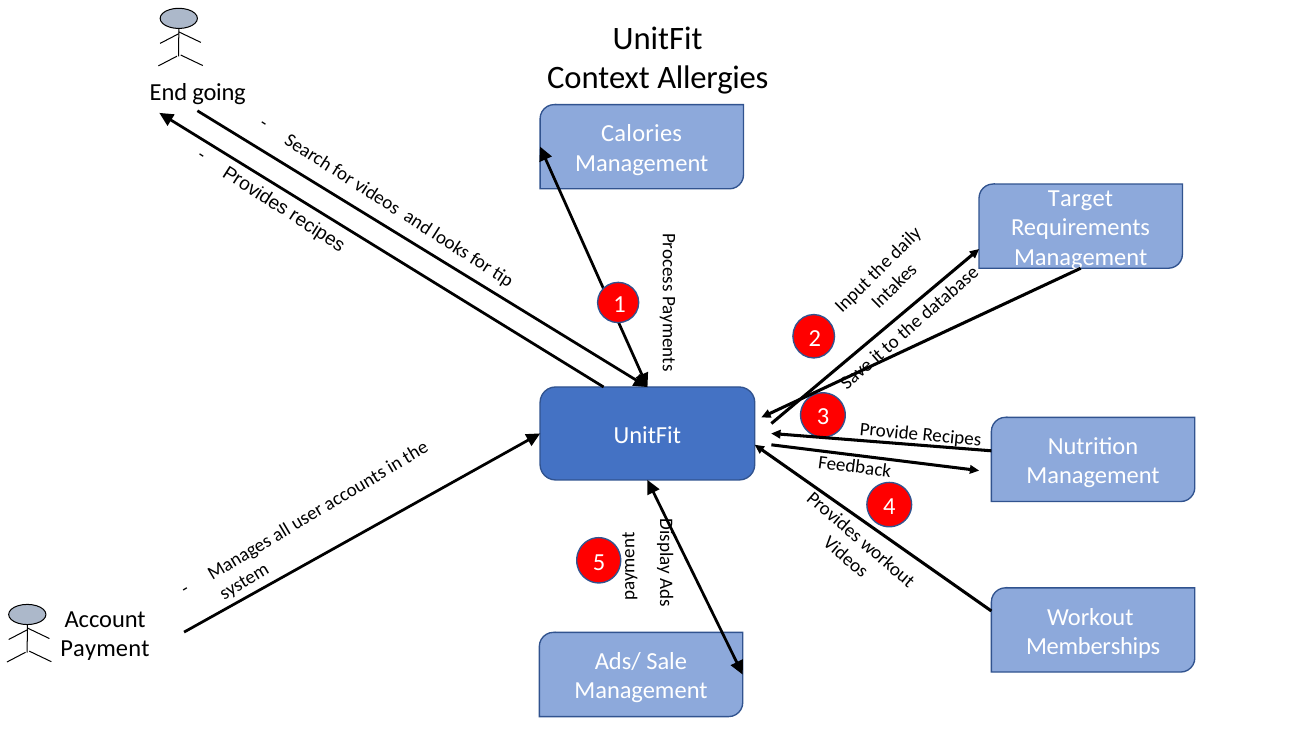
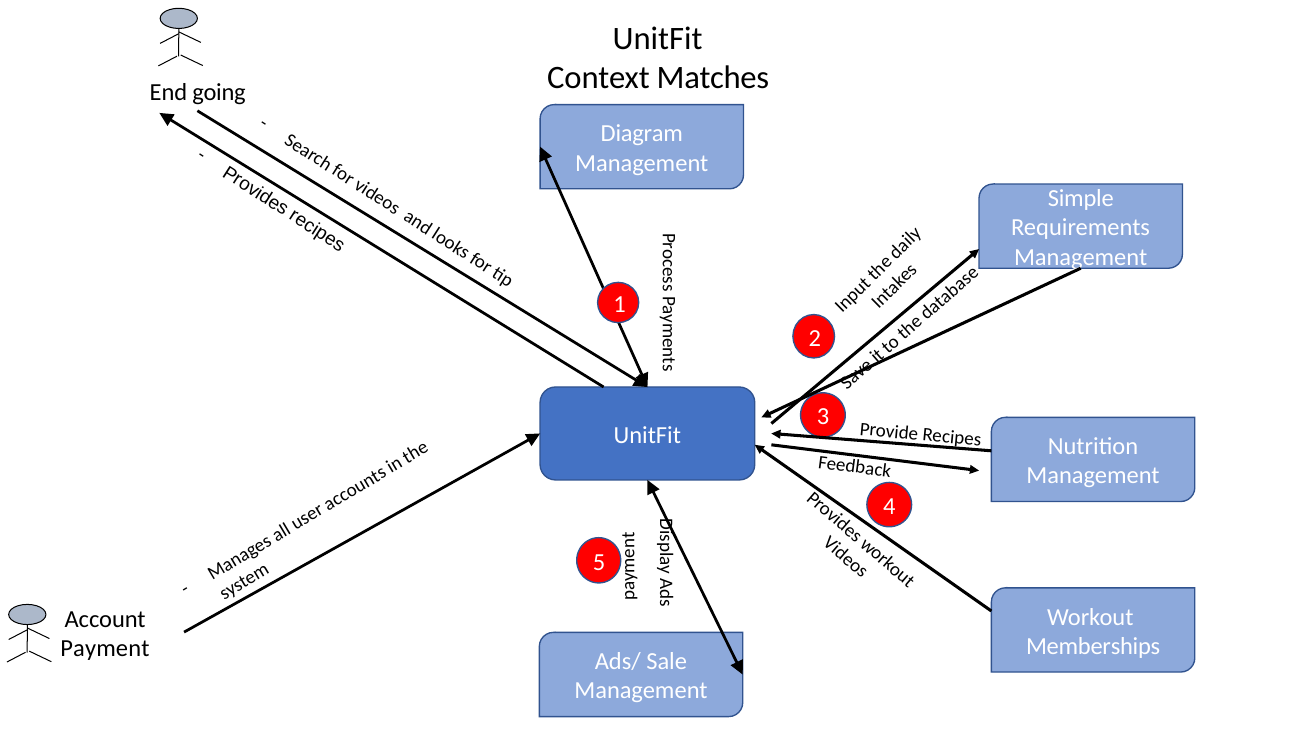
Allergies: Allergies -> Matches (713, 78)
Calories: Calories -> Diagram (642, 134)
Target: Target -> Simple (1081, 198)
